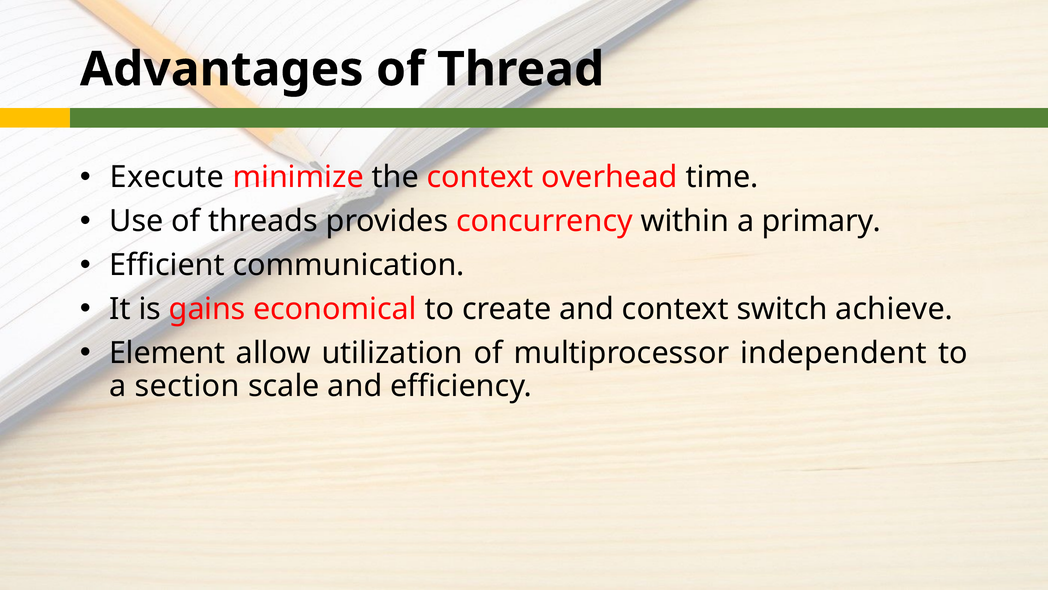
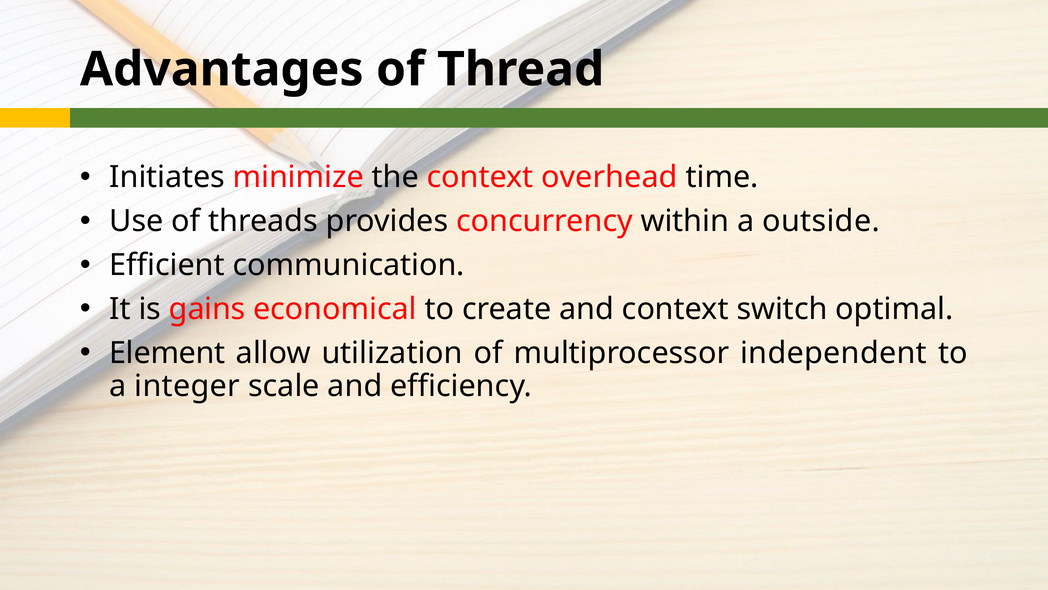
Execute: Execute -> Initiates (167, 177)
primary: primary -> outside (821, 221)
achieve: achieve -> optimal (894, 309)
section: section -> integer (187, 386)
